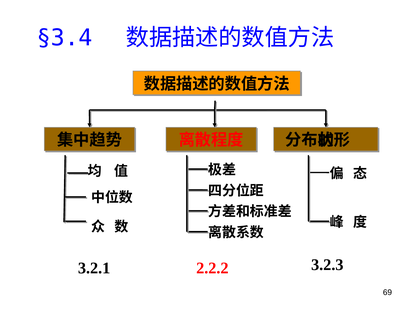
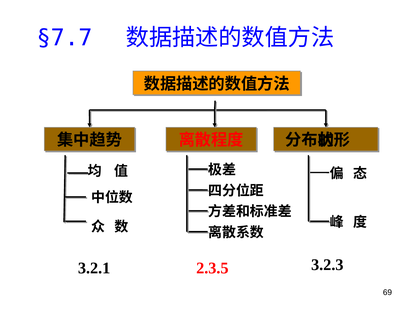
§3.4: §3.4 -> §7.7 (65, 38)
2.2.2: 2.2.2 -> 2.3.5 (212, 268)
